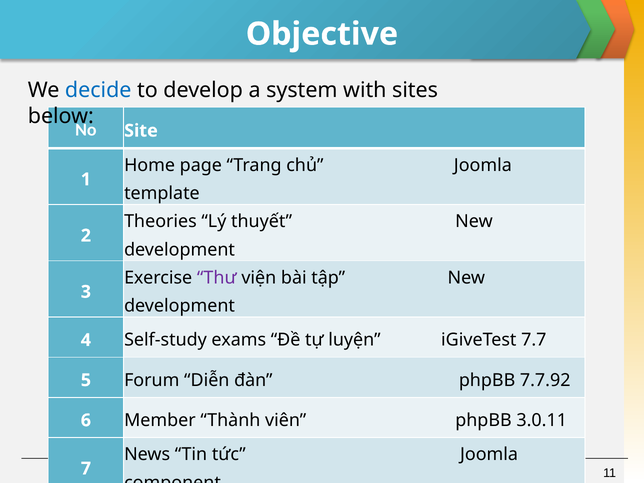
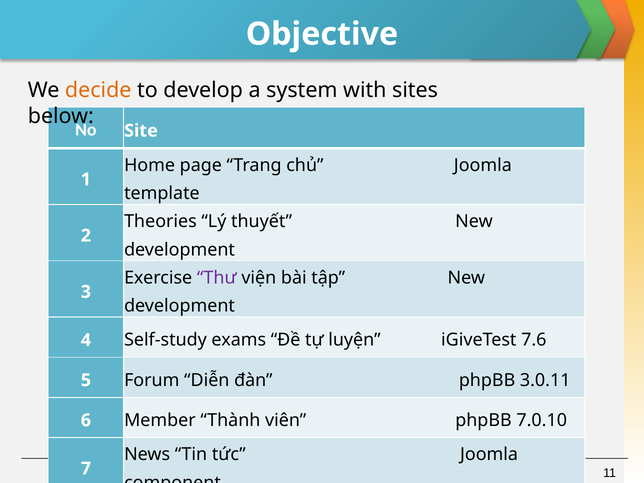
decide colour: blue -> orange (98, 90)
7.7: 7.7 -> 7.6 (534, 340)
7.7.92: 7.7.92 -> 3.0.11 (545, 380)
3.0.11: 3.0.11 -> 7.0.10 (542, 420)
